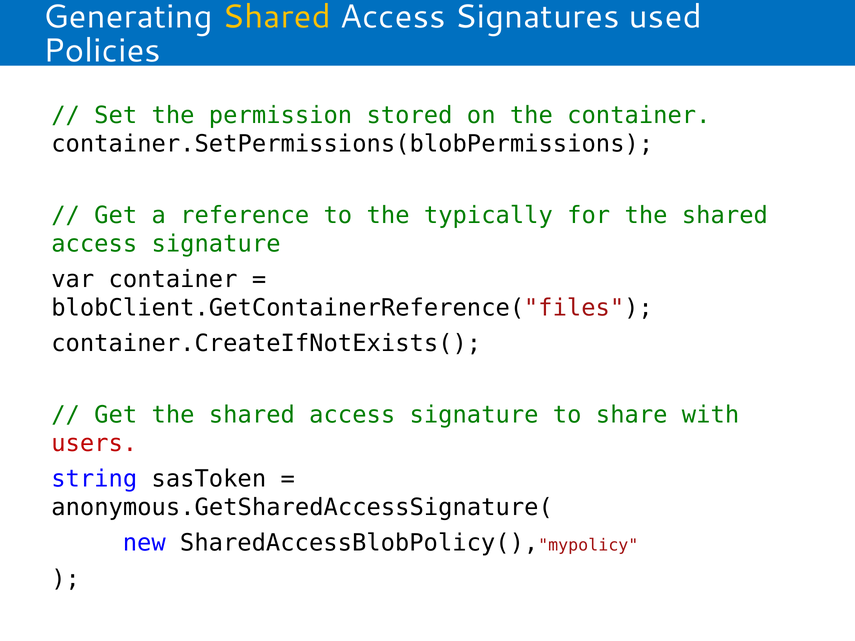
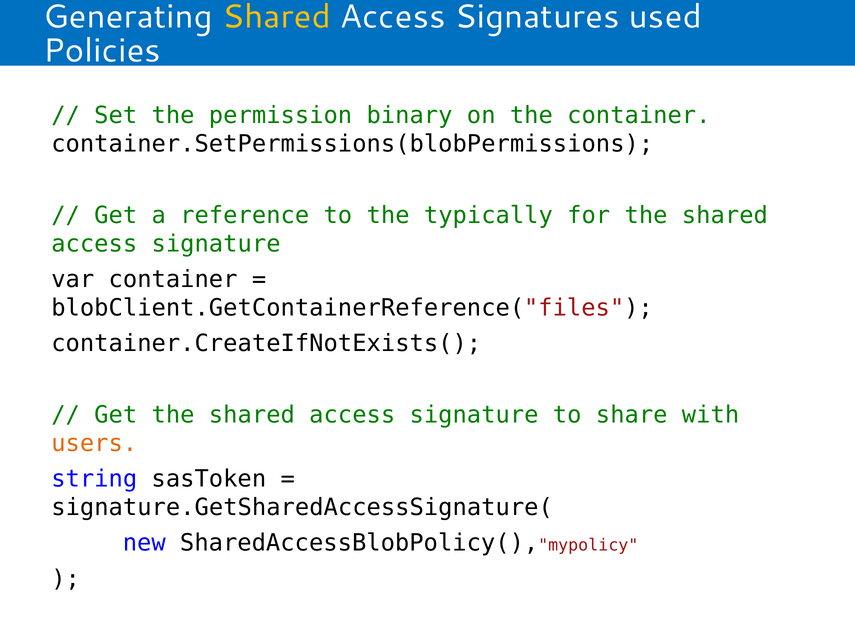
stored: stored -> binary (410, 116)
users colour: red -> orange (94, 444)
anonymous.GetSharedAccessSignature(: anonymous.GetSharedAccessSignature( -> signature.GetSharedAccessSignature( (302, 508)
